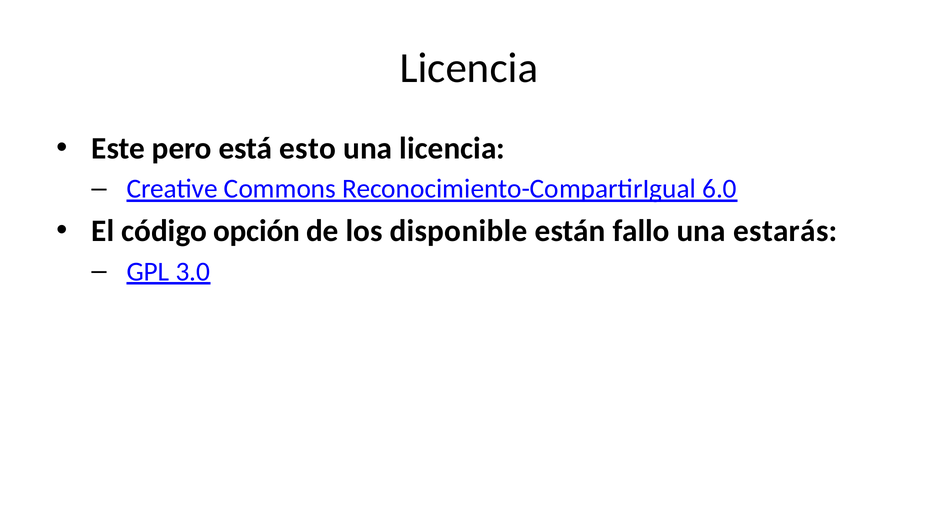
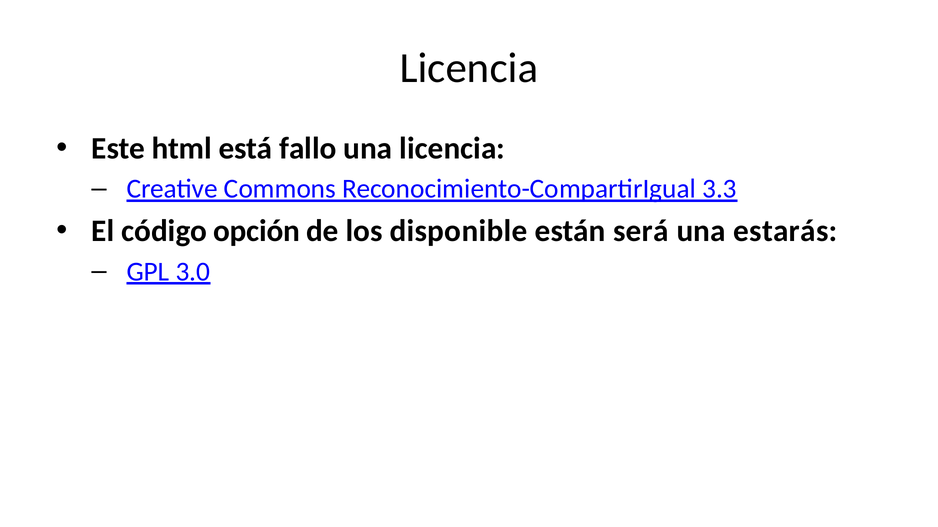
pero: pero -> html (182, 149)
esto: esto -> fallo (308, 149)
6.0: 6.0 -> 3.3 (720, 189)
fallo: fallo -> será (641, 231)
